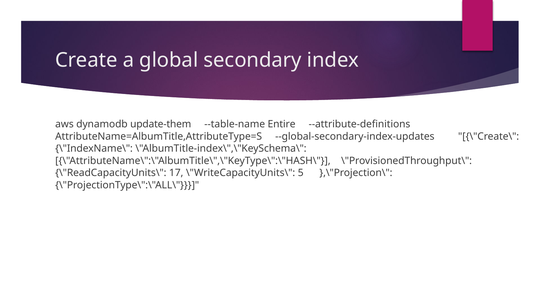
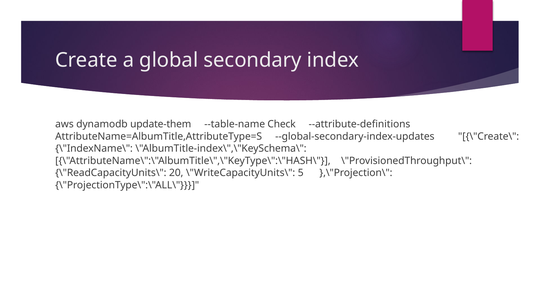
Entire: Entire -> Check (282, 124)
17: 17 -> 20 (176, 173)
